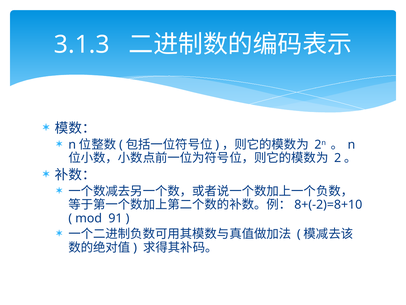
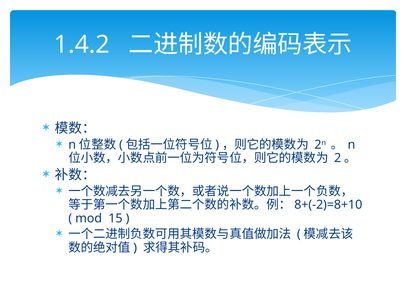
3.1.3: 3.1.3 -> 1.4.2 (82, 45)
91: 91 -> 15 (115, 218)
